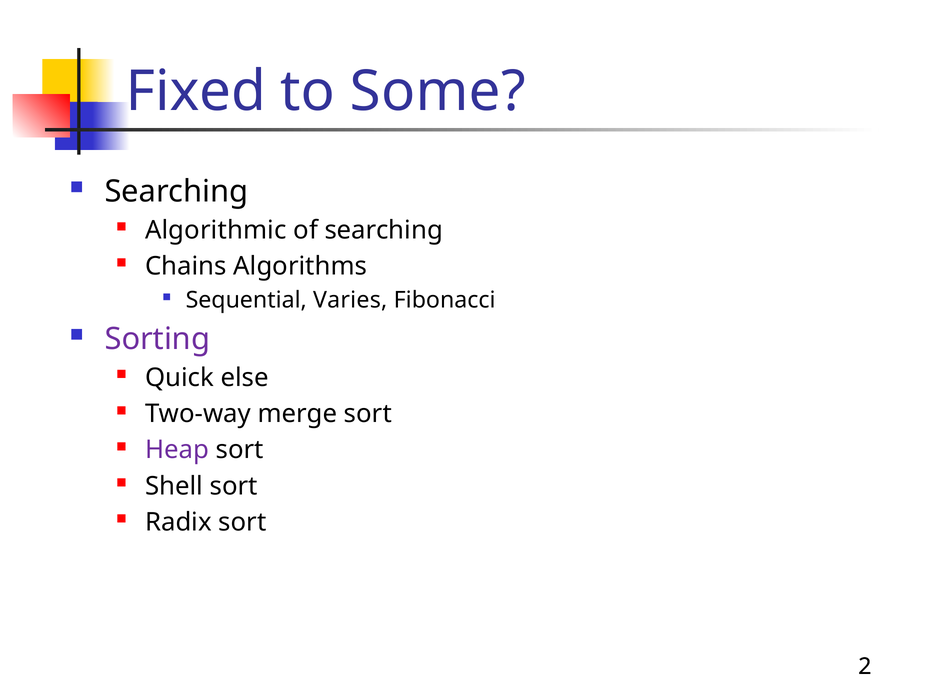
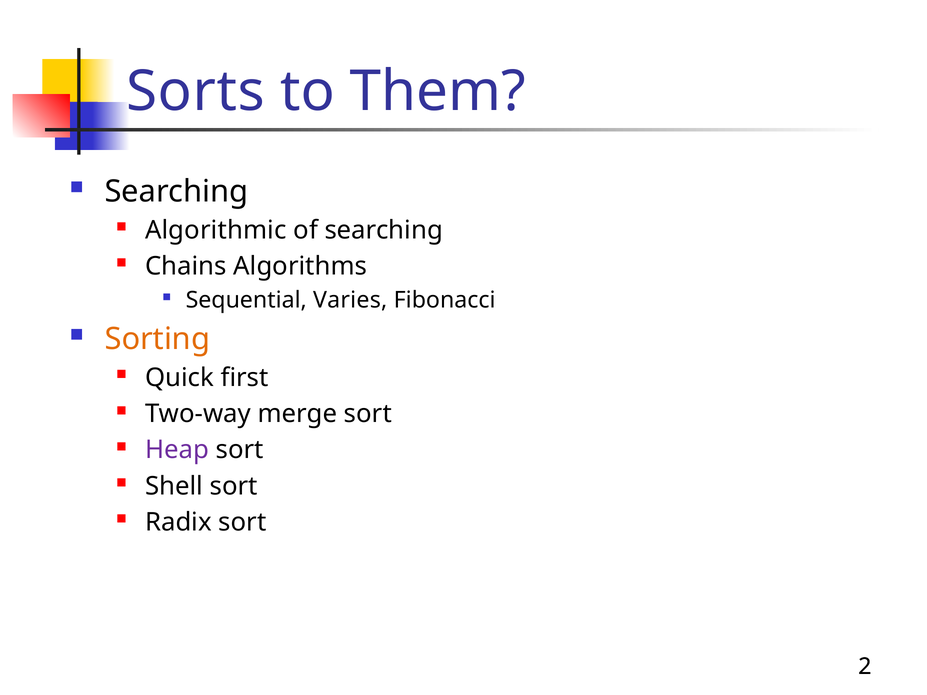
Fixed: Fixed -> Sorts (196, 91)
Some: Some -> Them (438, 91)
Sorting colour: purple -> orange (157, 339)
else: else -> first (245, 378)
